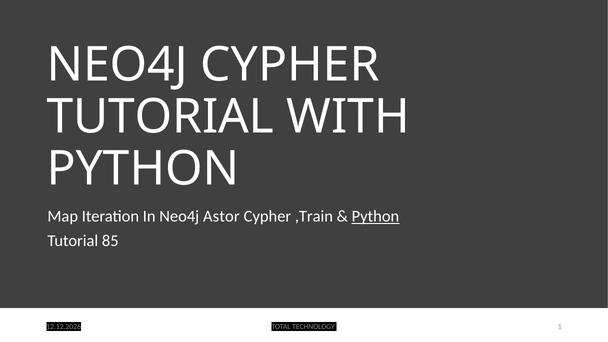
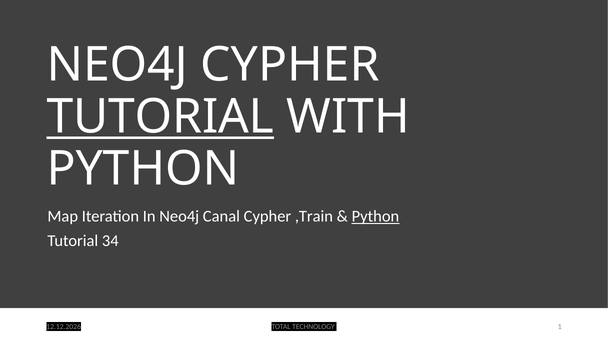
TUTORIAL underline: none -> present (160, 117)
Astor: Astor -> Canal (221, 217)
85: 85 -> 34 (110, 241)
